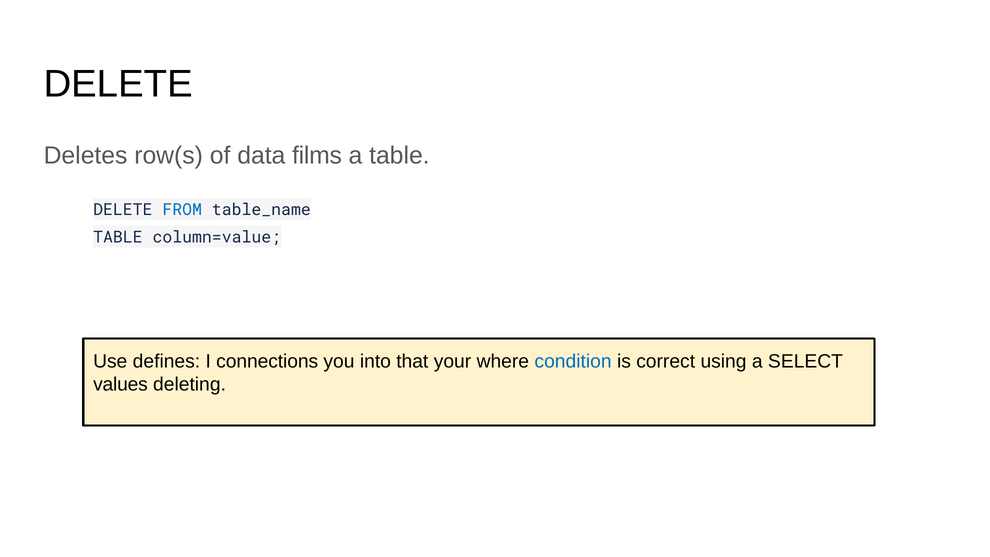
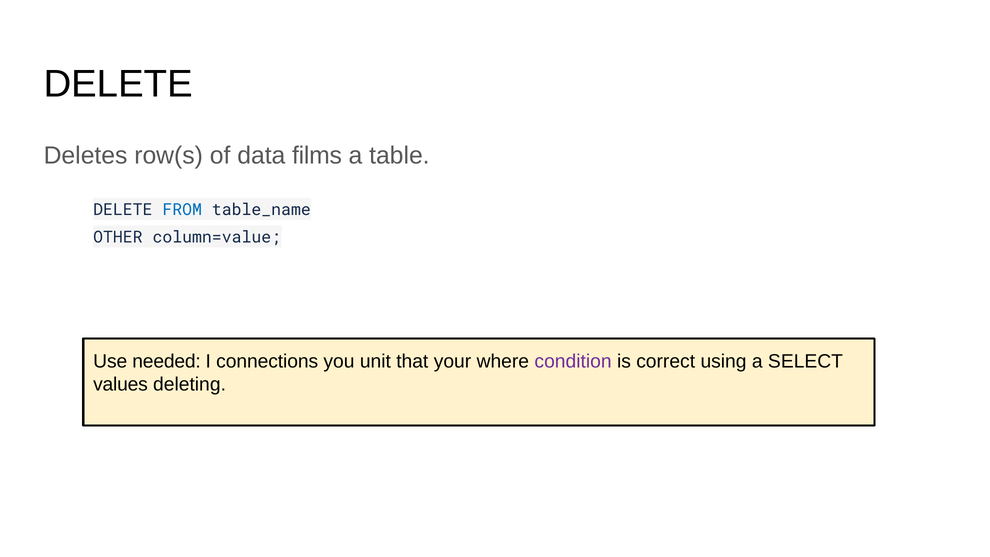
TABLE: TABLE -> OTHER (118, 237)
defines: defines -> needed (167, 361)
into: into -> unit (375, 361)
condition colour: blue -> purple (573, 361)
